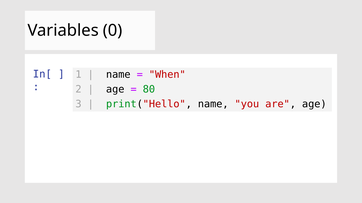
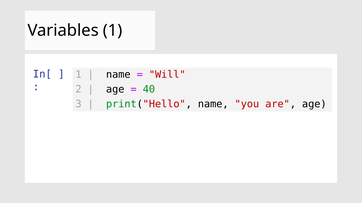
Variables 0: 0 -> 1 (113, 30)
When: When -> Will (167, 75)
80: 80 -> 40 (149, 89)
